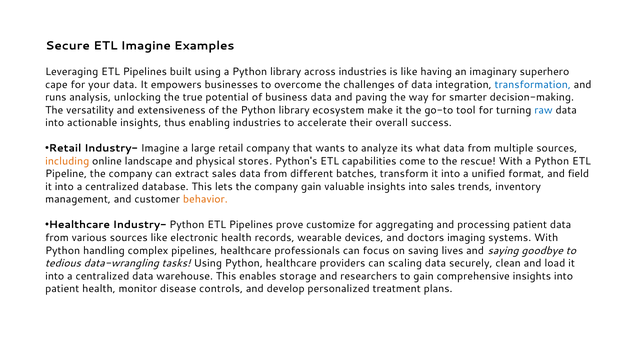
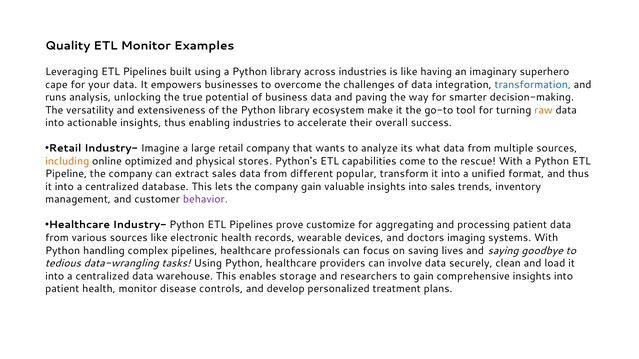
Secure: Secure -> Quality (68, 46)
ETL Imagine: Imagine -> Monitor (146, 46)
raw colour: blue -> orange (543, 110)
landscape: landscape -> optimized (149, 161)
batches: batches -> popular (356, 174)
and field: field -> thus (578, 174)
behavior colour: orange -> purple (205, 200)
scaling: scaling -> involve (405, 264)
